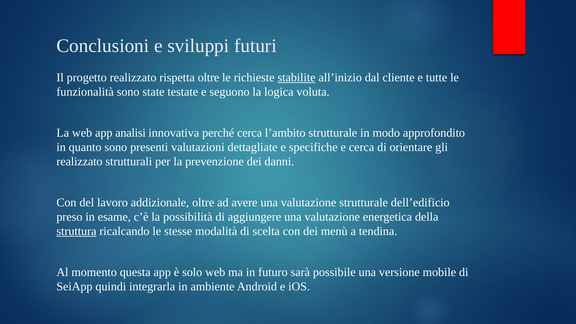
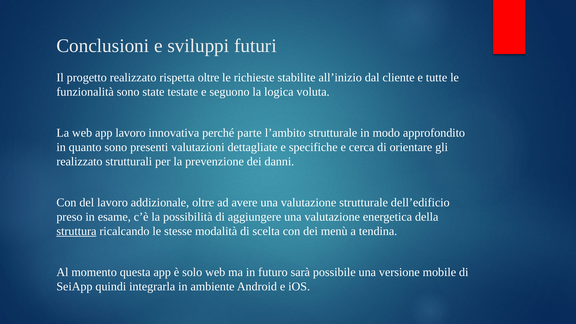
stabilite underline: present -> none (296, 77)
app analisi: analisi -> lavoro (131, 133)
perché cerca: cerca -> parte (249, 133)
